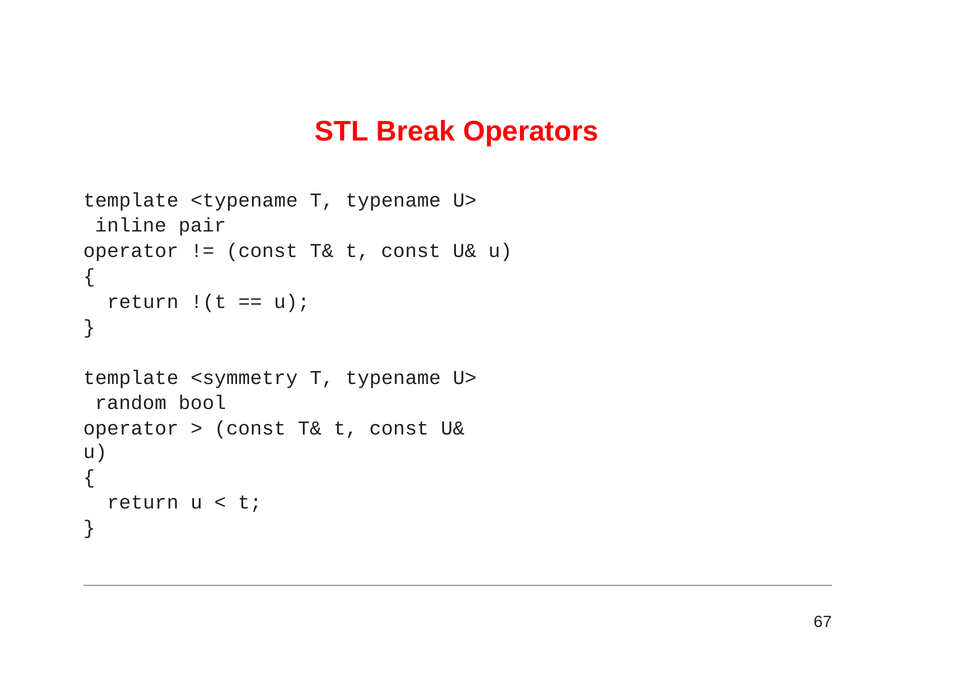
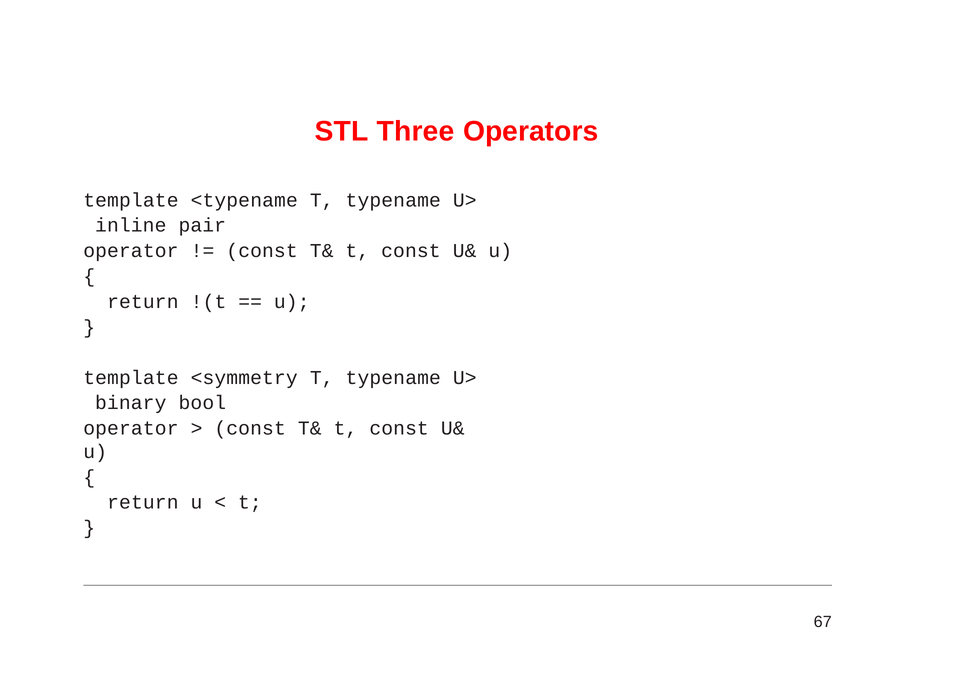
Break: Break -> Three (416, 132)
random: random -> binary (131, 403)
